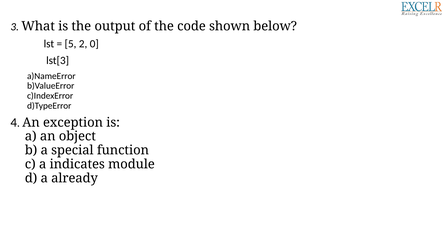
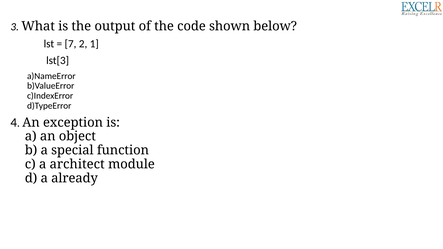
5: 5 -> 7 (71, 44)
0: 0 -> 1 (94, 44)
indicates: indicates -> architect (77, 164)
